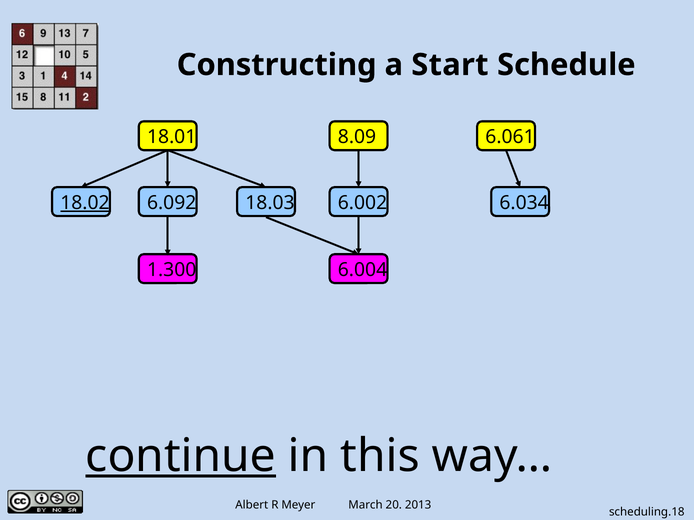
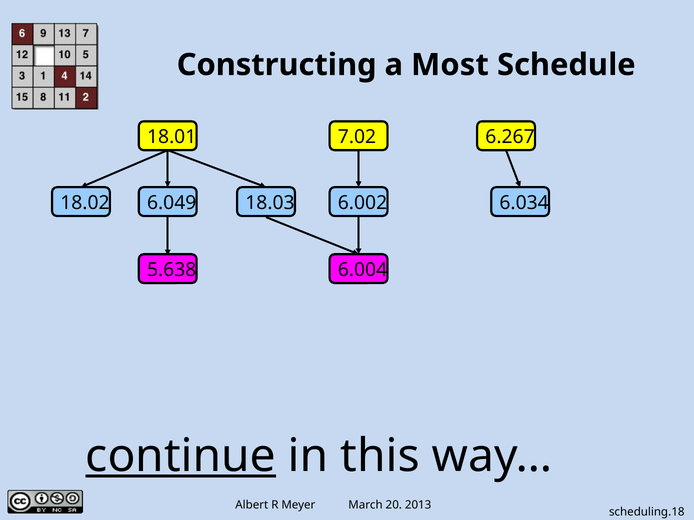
Start: Start -> Most (450, 65)
8.09: 8.09 -> 7.02 (357, 137)
6.061: 6.061 -> 6.267 (510, 137)
18.02 underline: present -> none (85, 203)
6.092: 6.092 -> 6.049 (172, 203)
1.300: 1.300 -> 5.638 (172, 270)
